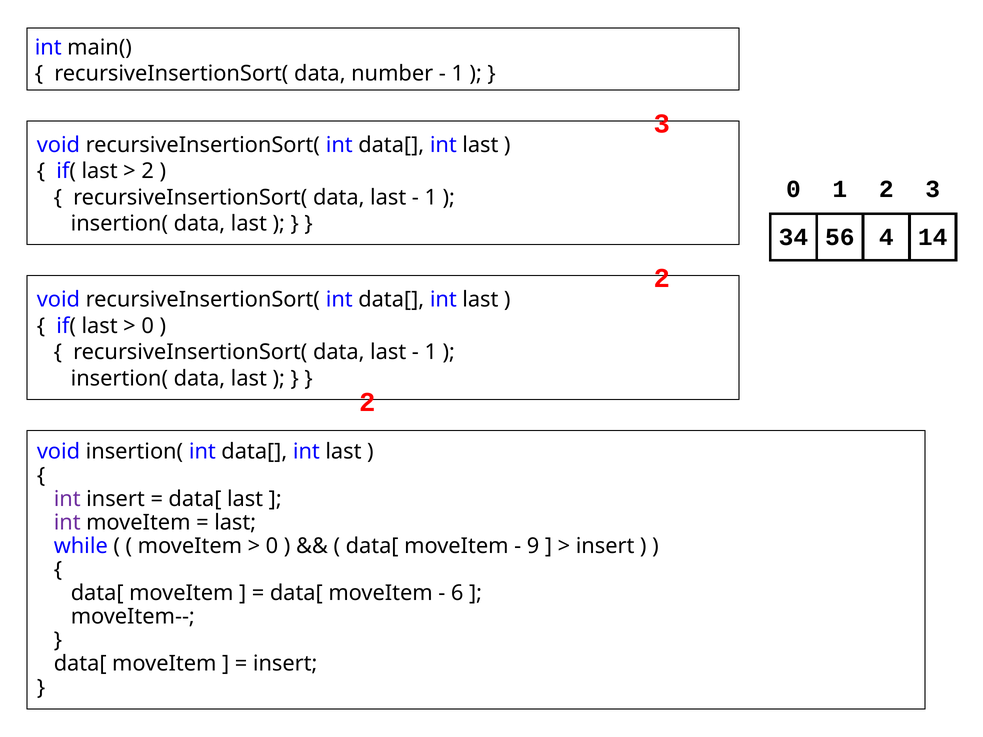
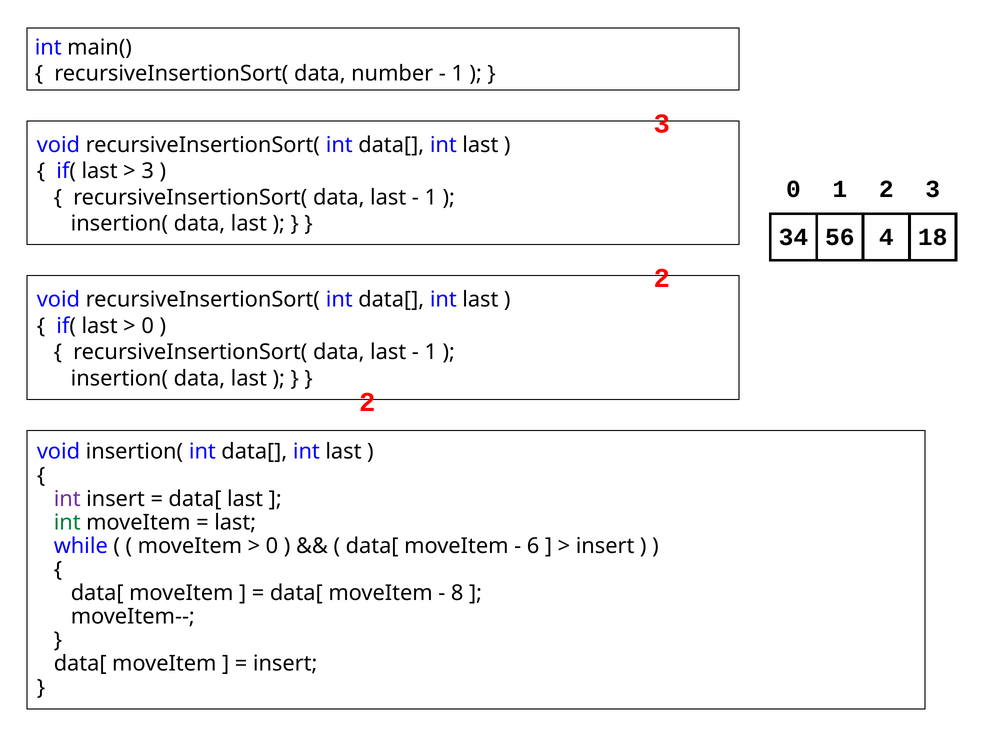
2: 2 -> 3 (148, 171)
14: 14 -> 18 (933, 237)
int colour: purple -> green (67, 523)
9: 9 -> 6 (533, 546)
6: 6 -> 8 (457, 593)
